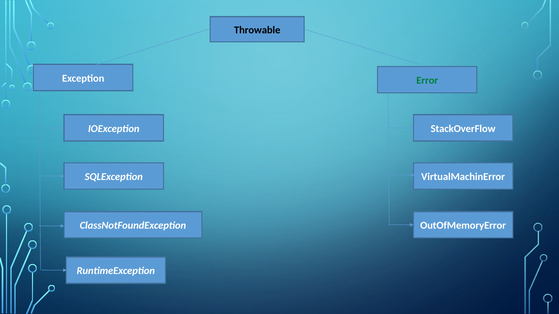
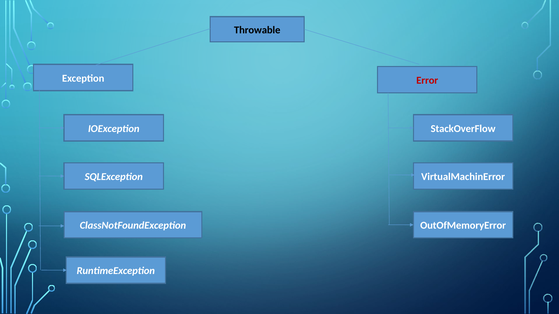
Error colour: green -> red (427, 81)
